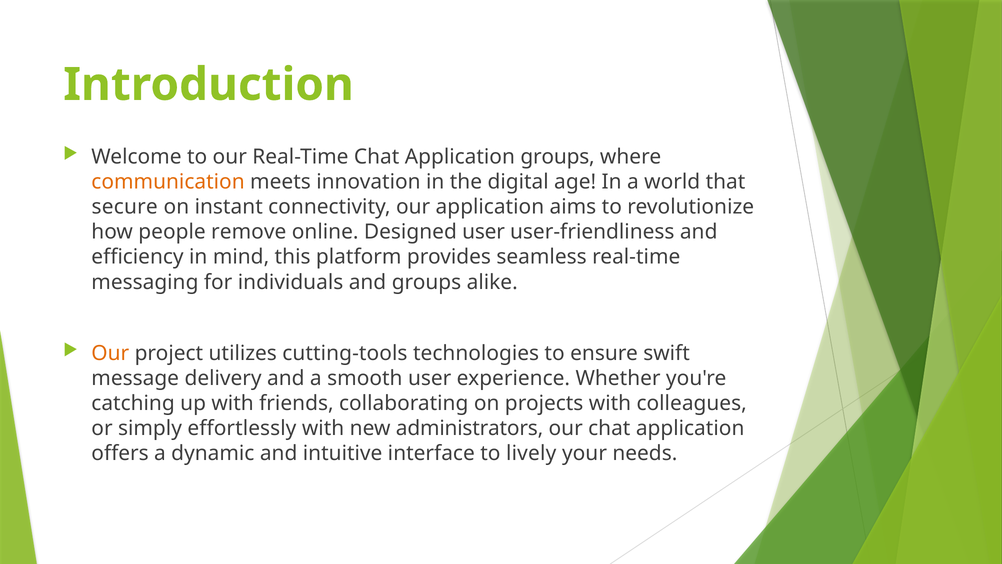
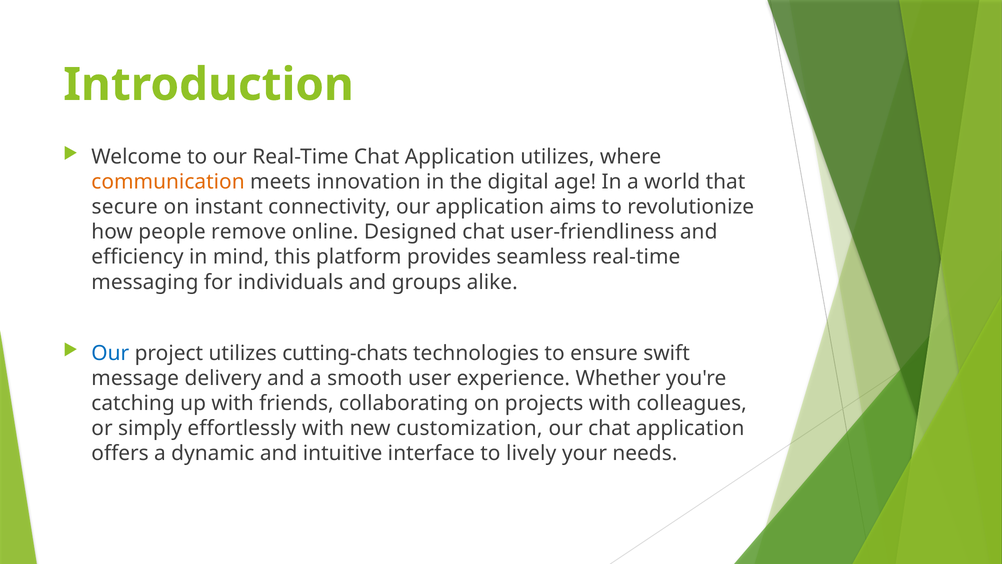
Application groups: groups -> utilizes (557, 157)
Designed user: user -> chat (483, 232)
Our colour: orange -> blue (110, 353)
cutting-tools: cutting-tools -> cutting-chats (345, 353)
administrators: administrators -> customization (469, 428)
